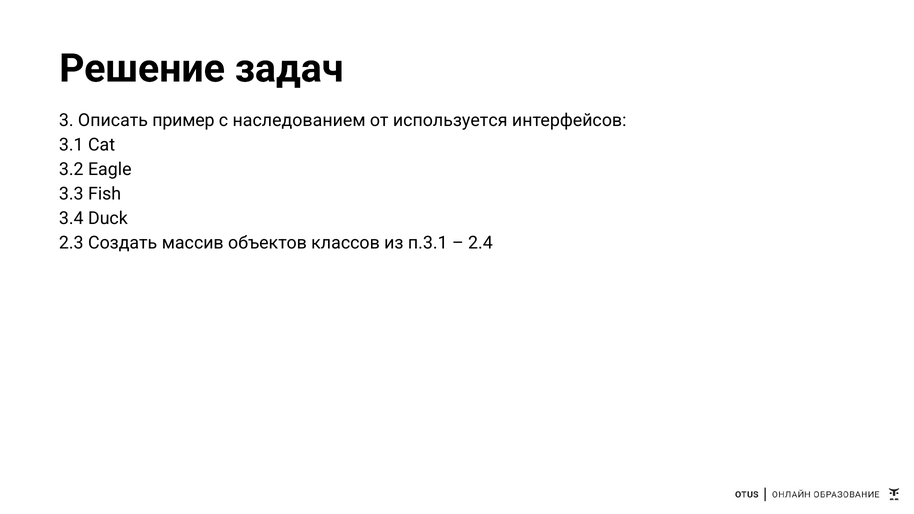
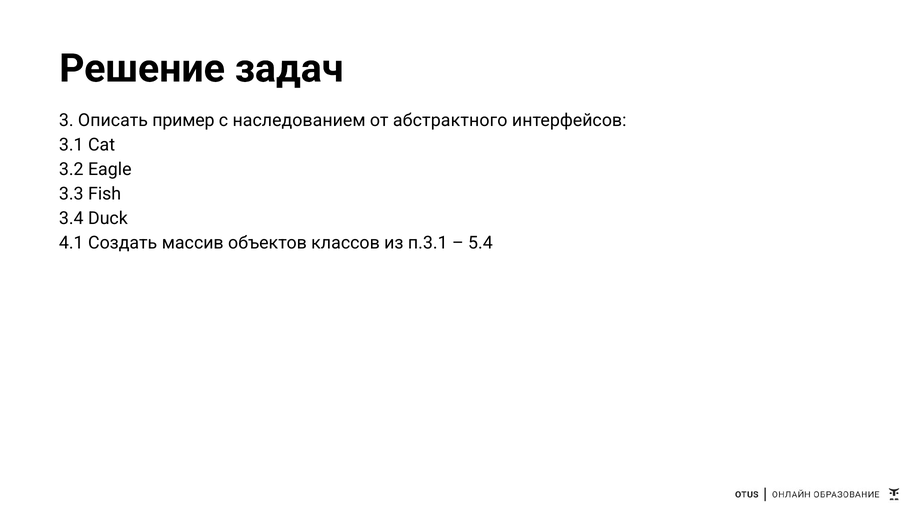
используется: используется -> абстрактного (450, 120)
2.3: 2.3 -> 4.1 (71, 243)
2.4: 2.4 -> 5.4 (480, 243)
